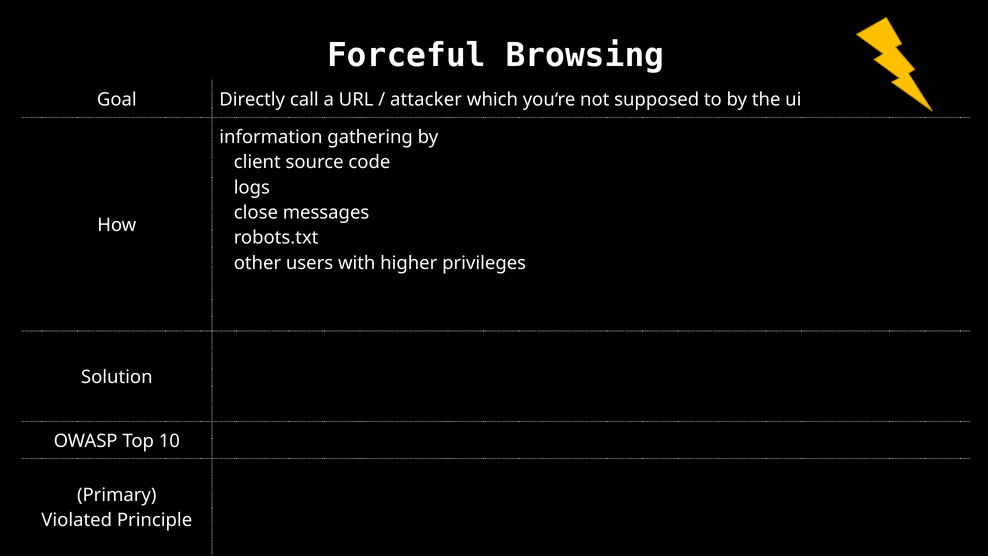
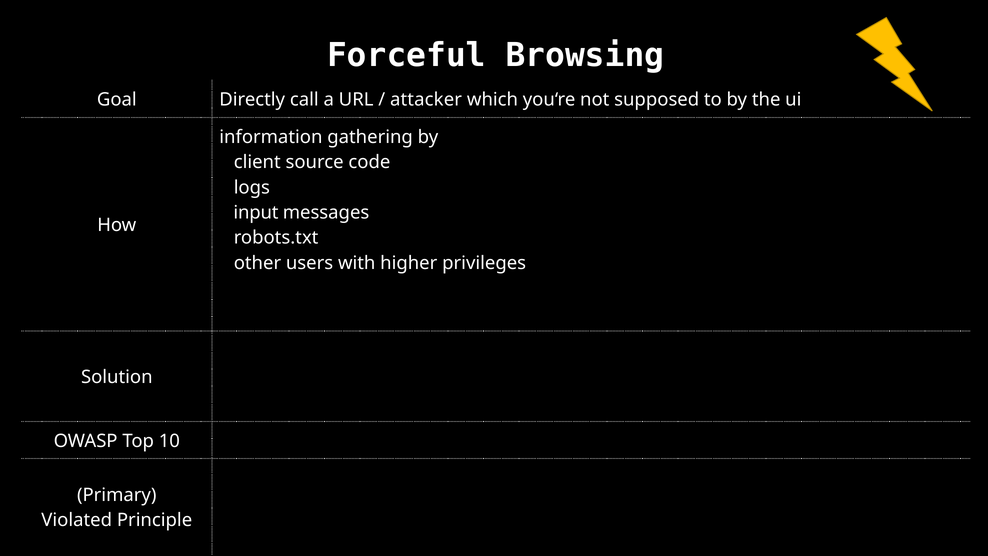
close: close -> input (256, 213)
